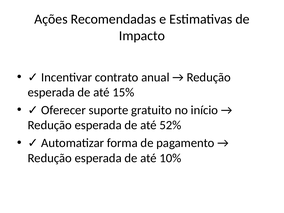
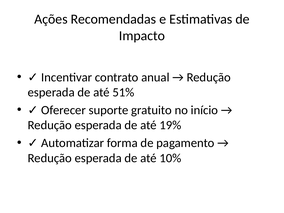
15%: 15% -> 51% (123, 92)
52%: 52% -> 19% (170, 125)
